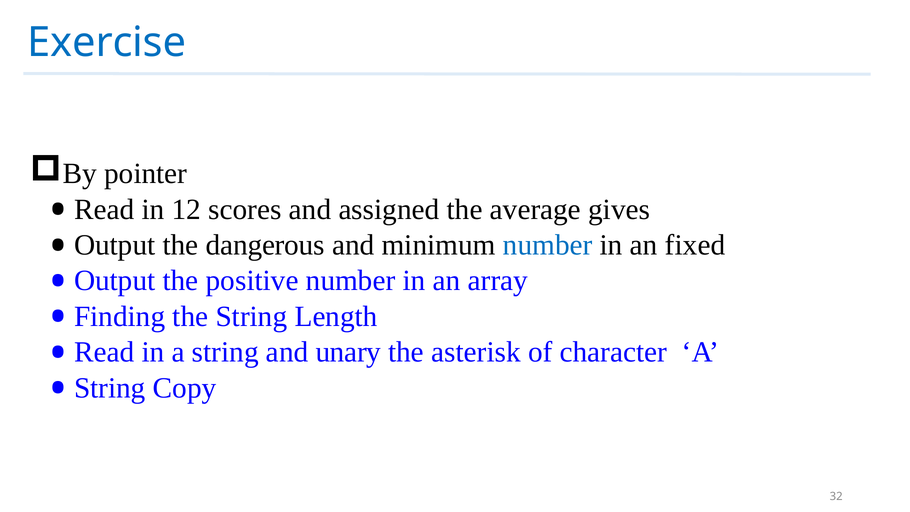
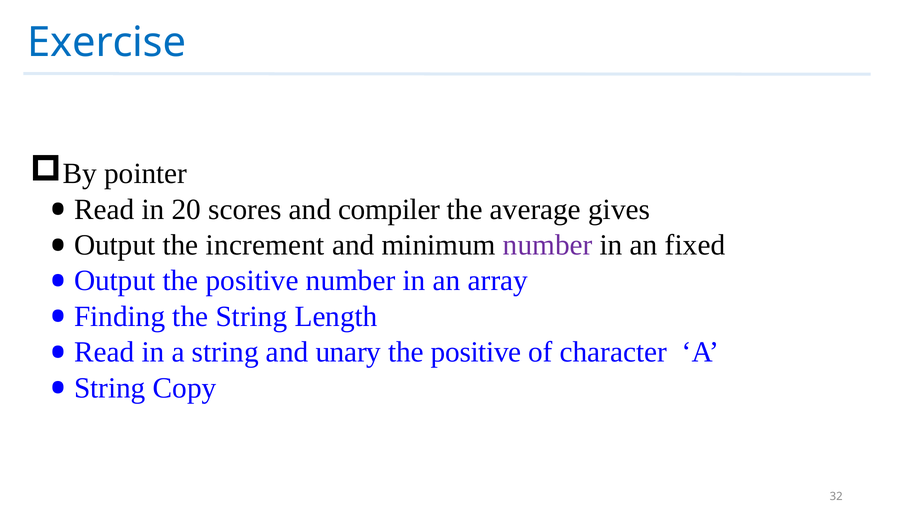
12: 12 -> 20 (186, 209)
assigned: assigned -> compiler (389, 209)
dangerous: dangerous -> increment (265, 245)
number colour: blue -> purple (548, 245)
asterisk: asterisk -> positive (476, 352)
